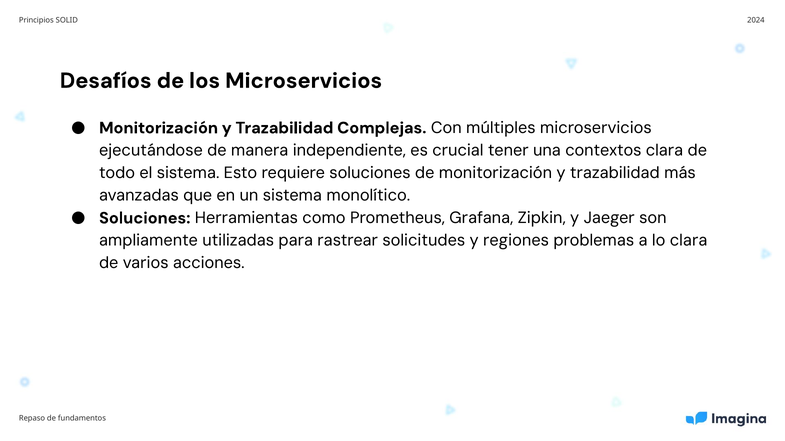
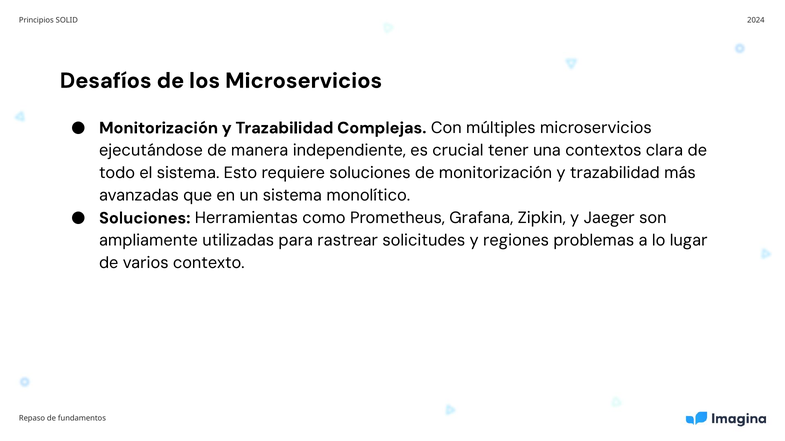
lo clara: clara -> lugar (689, 241)
acciones: acciones -> contexto (209, 263)
